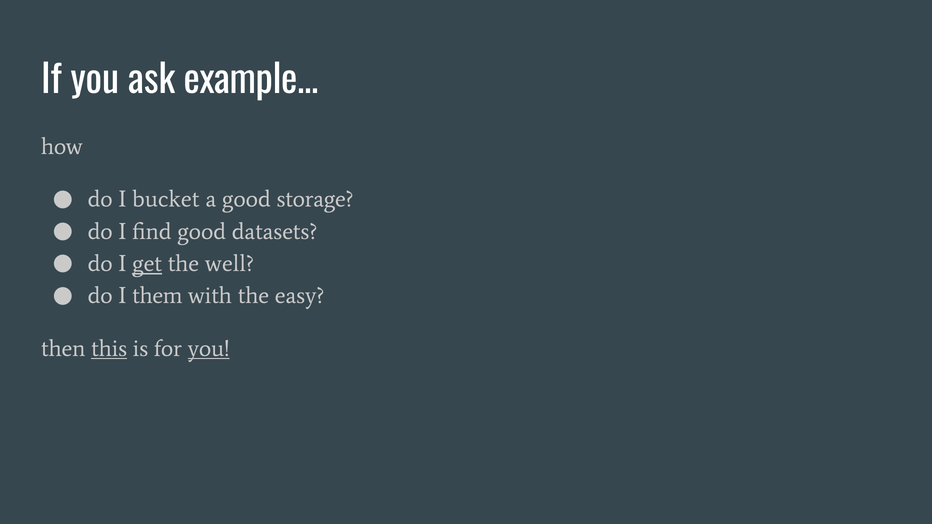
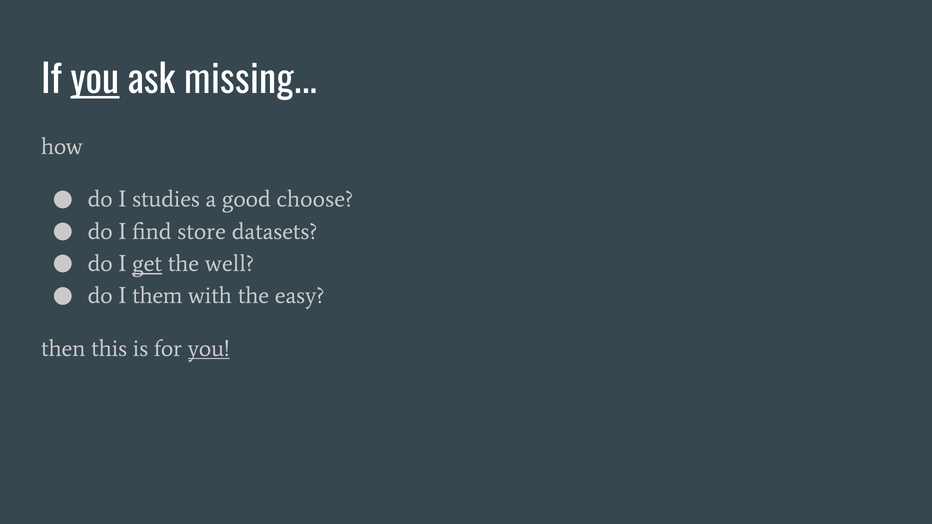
you underline: none -> present (95, 81)
example: example -> missing (251, 81)
bucket: bucket -> studies (166, 199)
storage: storage -> choose (315, 199)
find good: good -> store (202, 232)
this underline: present -> none (109, 349)
